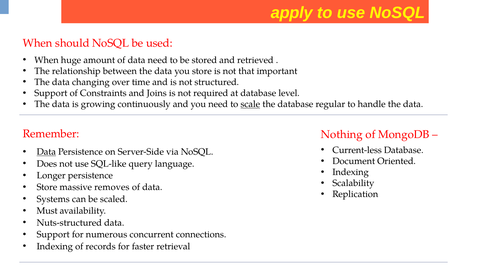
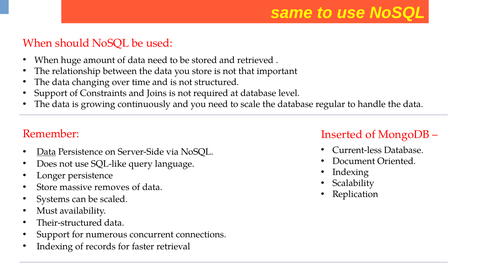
apply: apply -> same (292, 13)
scale underline: present -> none (250, 104)
Nothing: Nothing -> Inserted (342, 134)
Nuts-structured: Nuts-structured -> Their-structured (69, 222)
